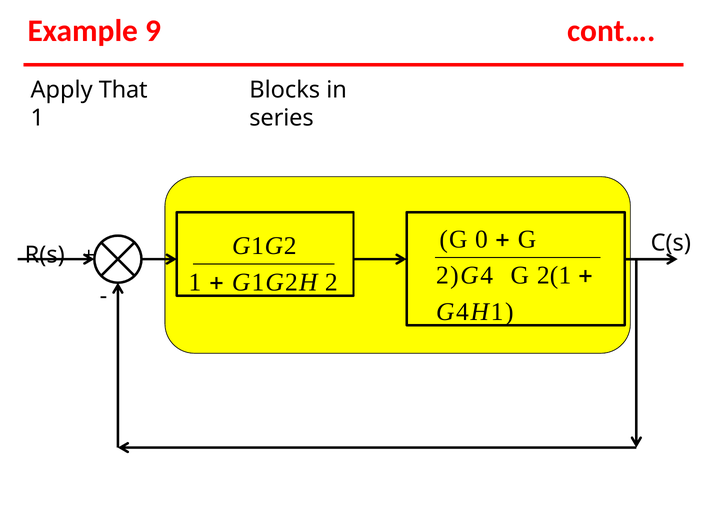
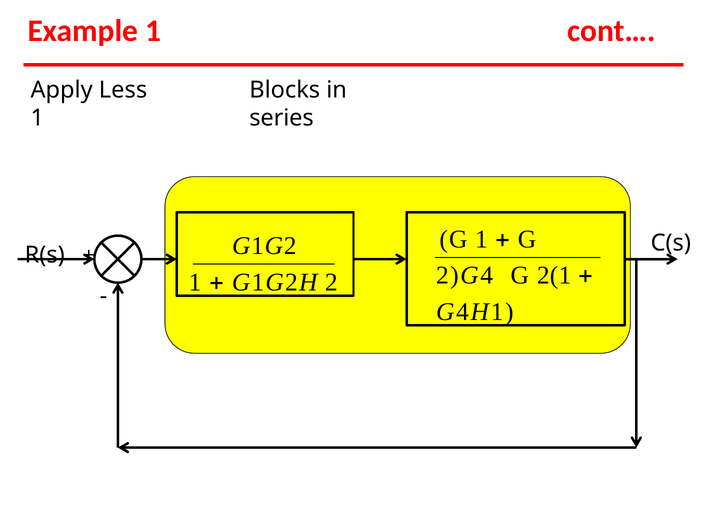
Example 9: 9 -> 1 (153, 31)
That: That -> Less (123, 90)
G 0: 0 -> 1 (481, 239)
